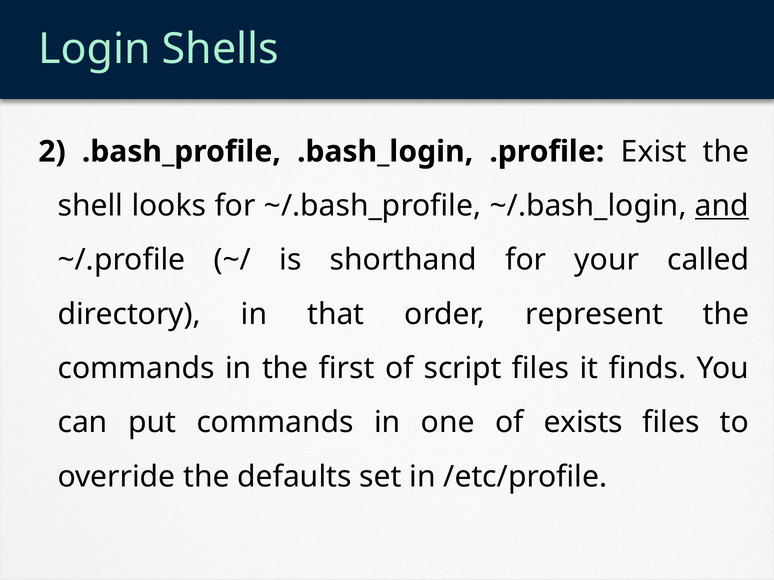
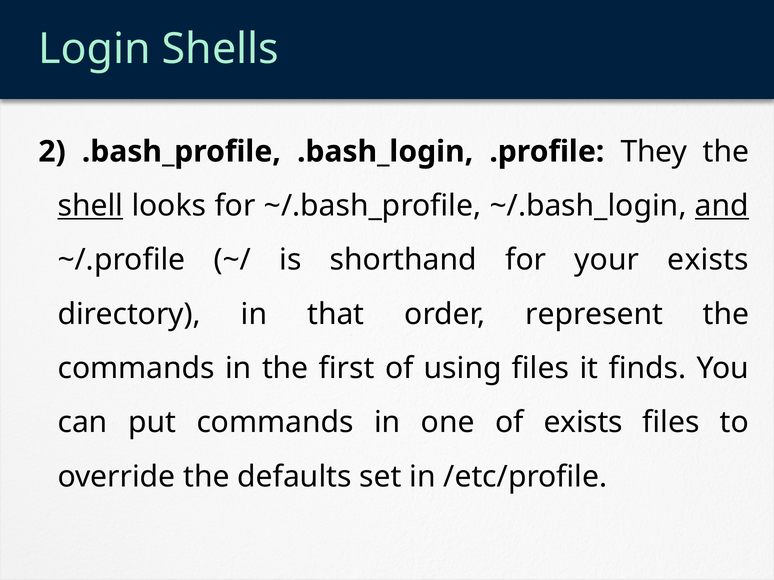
Exist: Exist -> They (654, 152)
shell underline: none -> present (90, 206)
your called: called -> exists (708, 260)
script: script -> using (463, 369)
